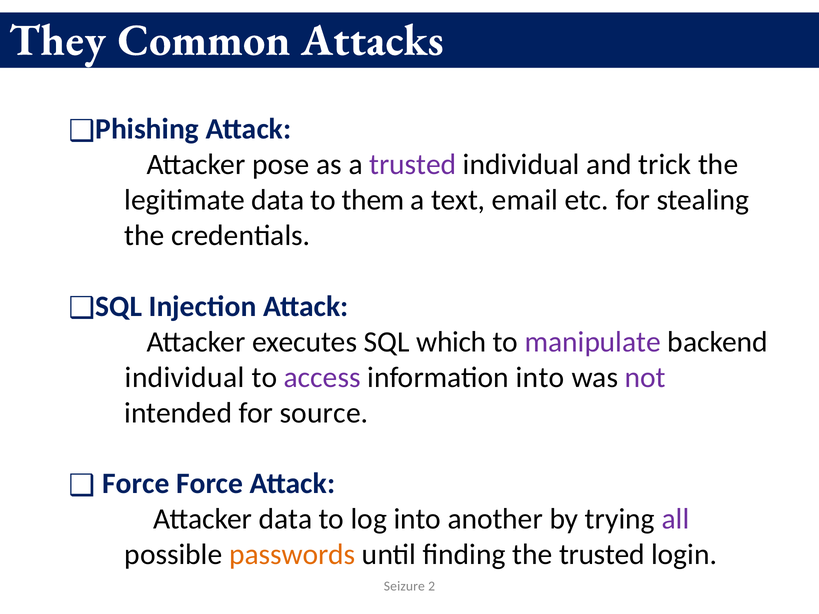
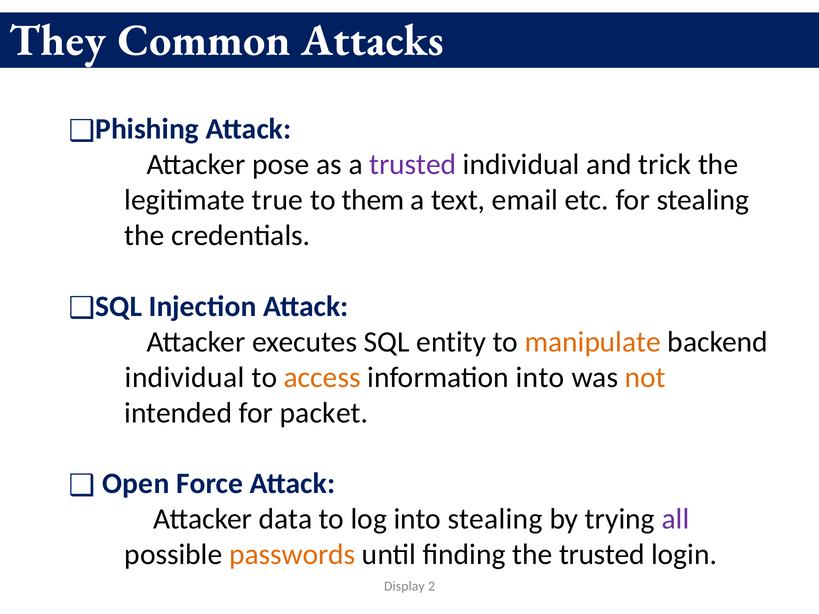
legitimate data: data -> true (278, 200)
which: which -> entity (451, 342)
manipulate colour: purple -> orange (593, 342)
access colour: purple -> orange (322, 377)
not colour: purple -> orange (645, 377)
source: source -> packet (324, 413)
Force: Force -> Open (136, 484)
into another: another -> stealing (495, 519)
Seizure: Seizure -> Display (404, 587)
